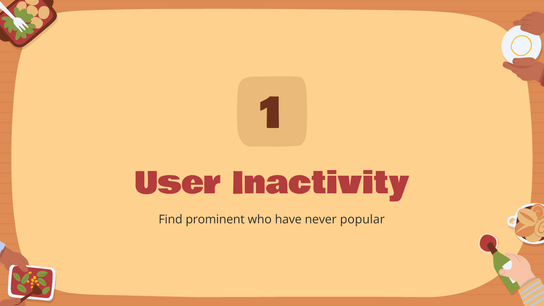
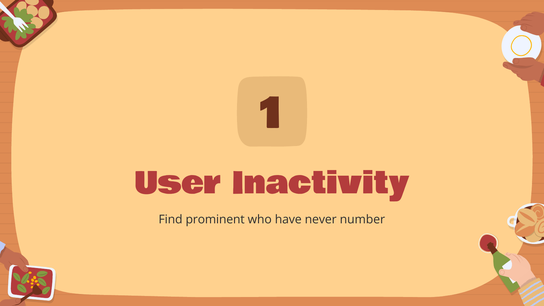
popular: popular -> number (362, 220)
